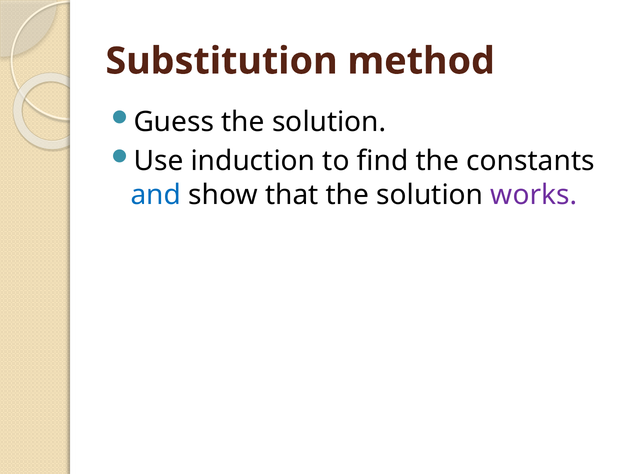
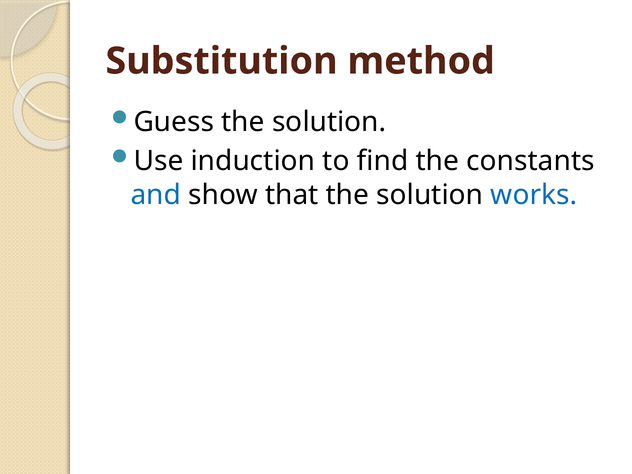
works colour: purple -> blue (534, 195)
